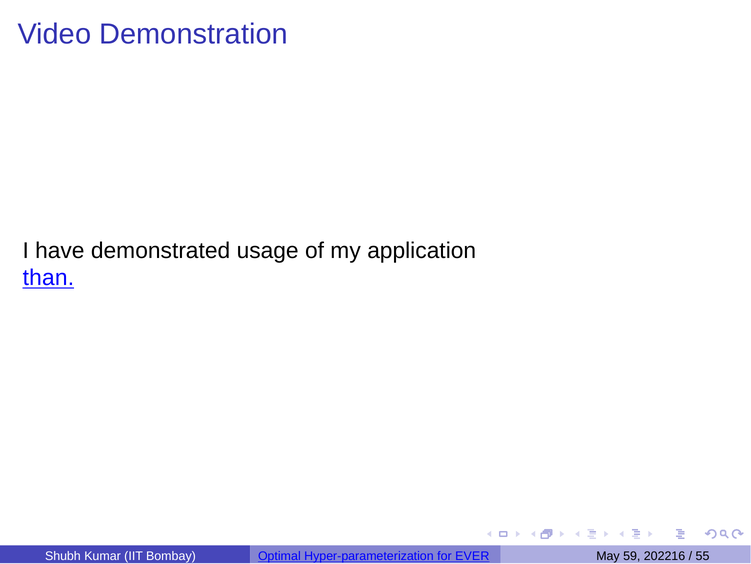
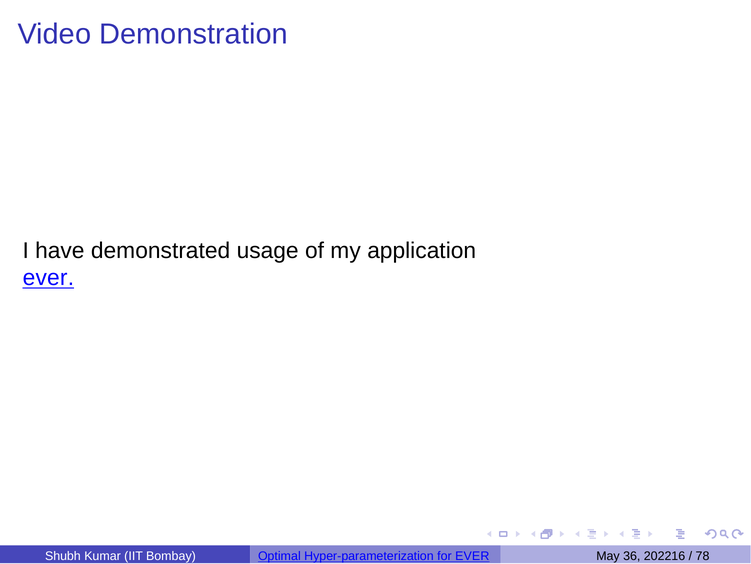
than: than -> ever (48, 278)
59: 59 -> 36 (632, 556)
55: 55 -> 78 (703, 556)
